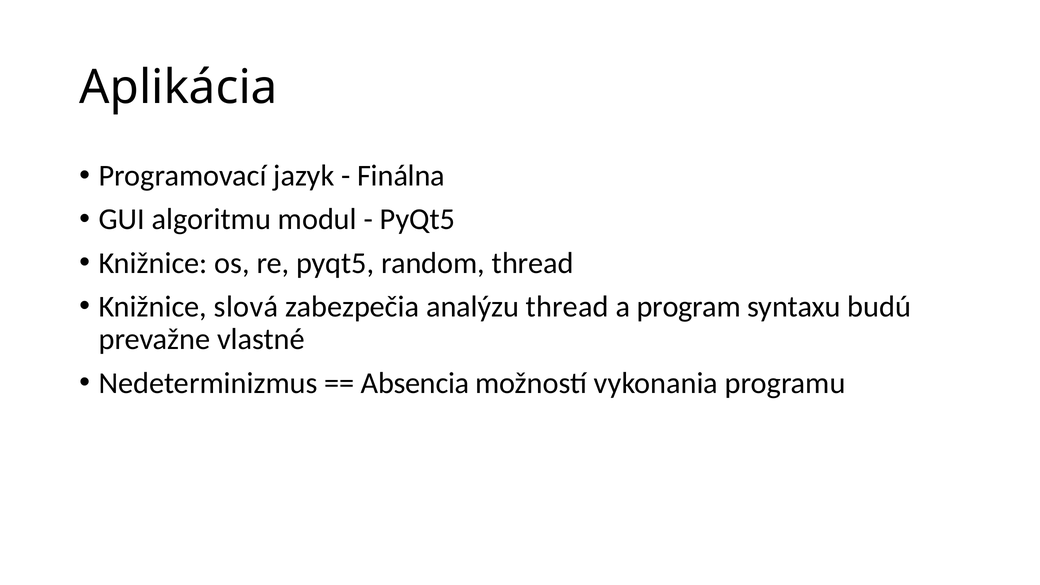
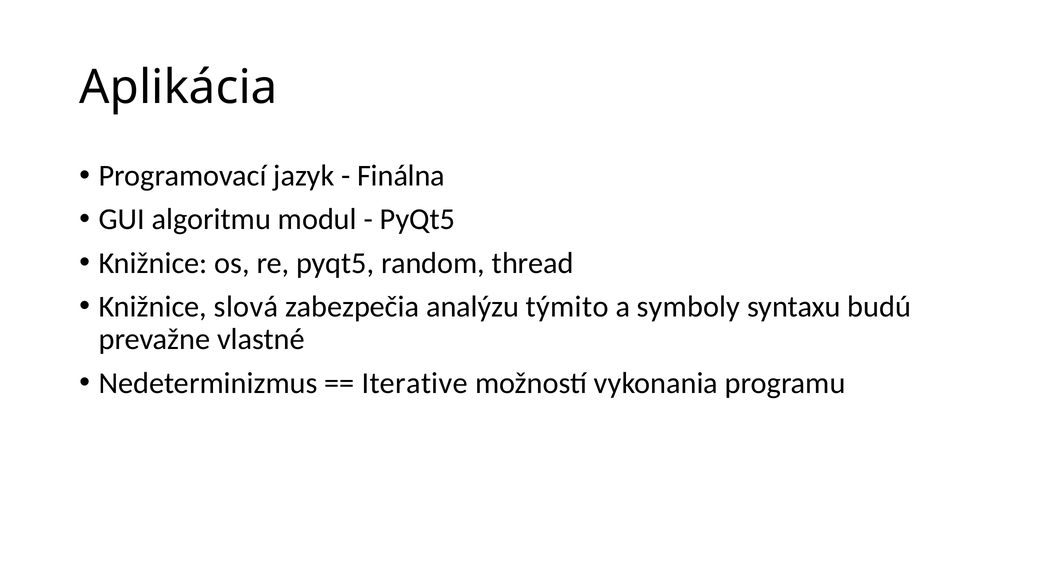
analýzu thread: thread -> týmito (567, 307)
program: program -> symboly (689, 307)
Absencia: Absencia -> Iterative (415, 383)
